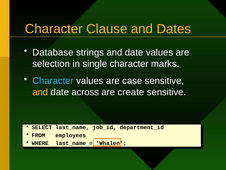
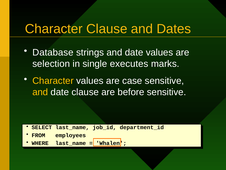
single character: character -> executes (129, 64)
Character colour: light blue -> yellow (53, 81)
date across: across -> clause (85, 92)
create: create -> before (131, 92)
